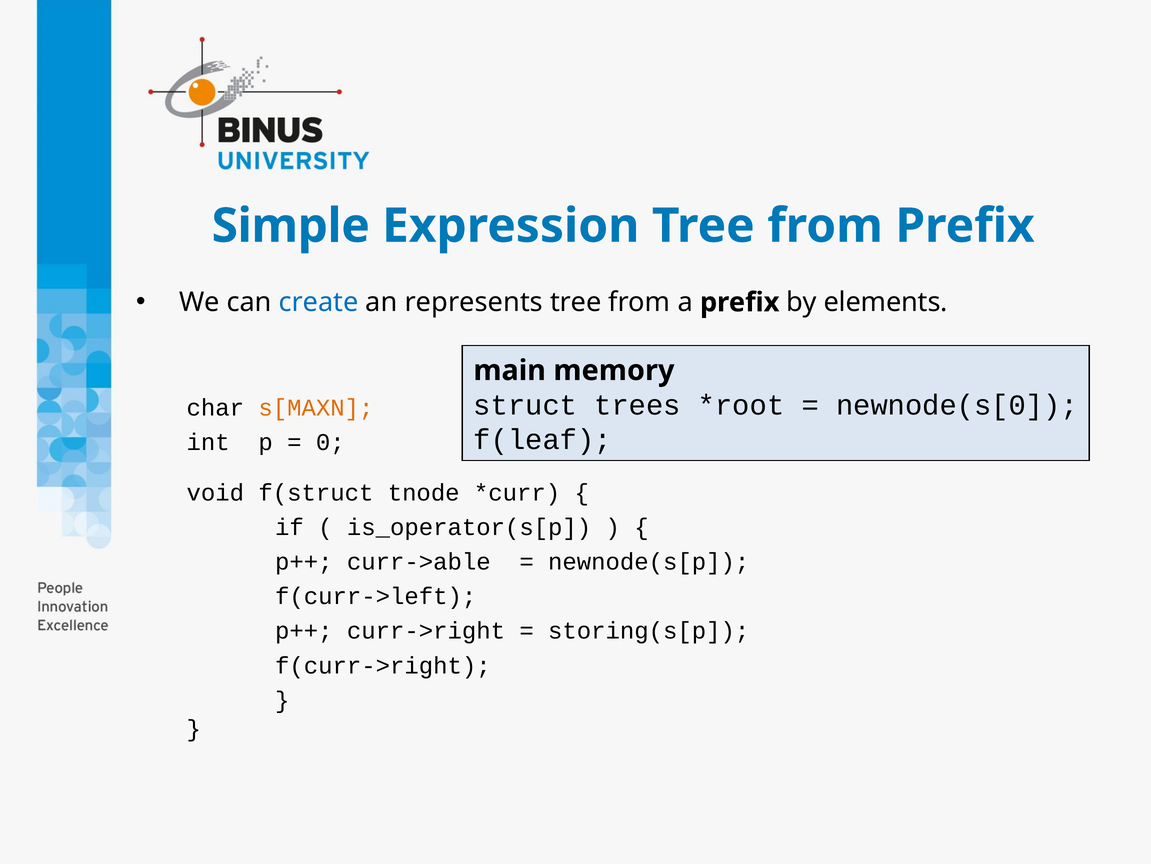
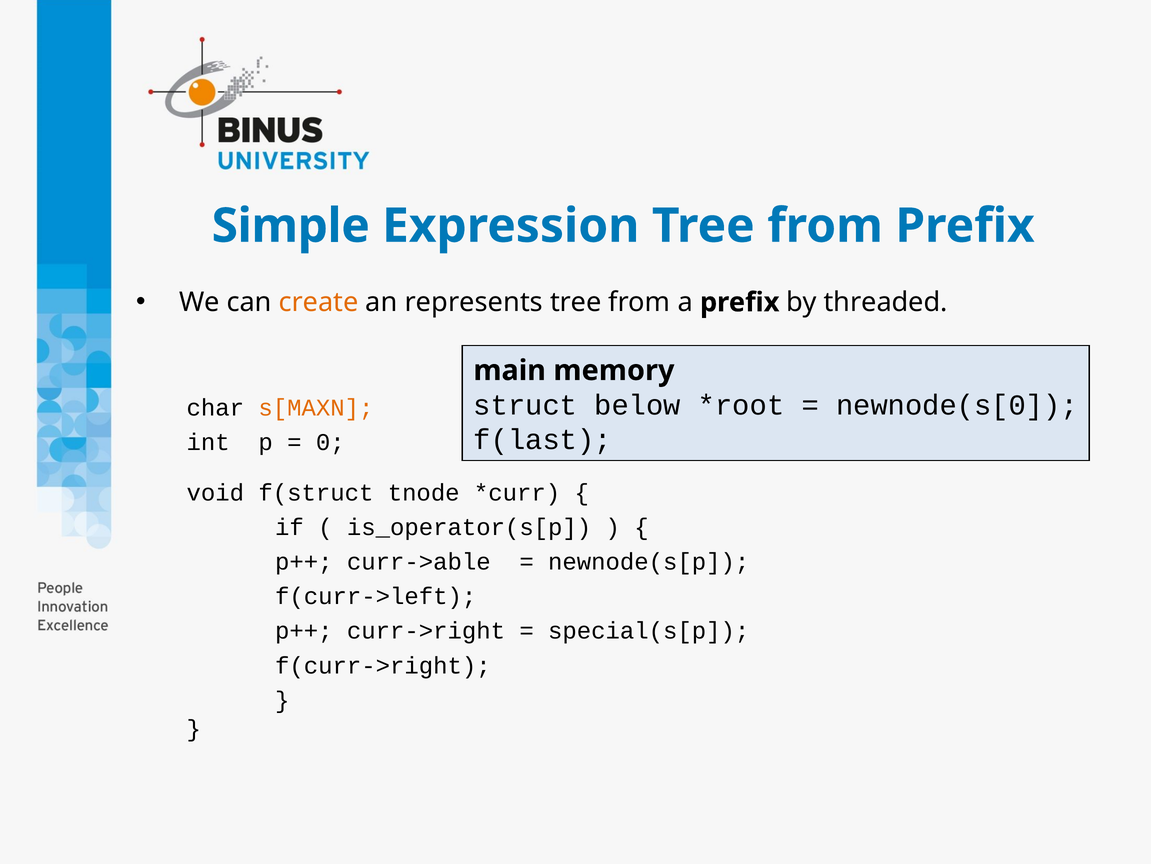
create colour: blue -> orange (319, 302)
elements: elements -> threaded (886, 302)
trees: trees -> below (638, 405)
f(leaf: f(leaf -> f(last (543, 439)
storing(s[p: storing(s[p -> special(s[p (649, 631)
